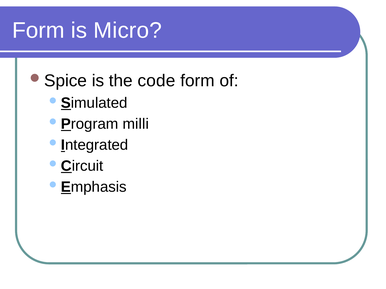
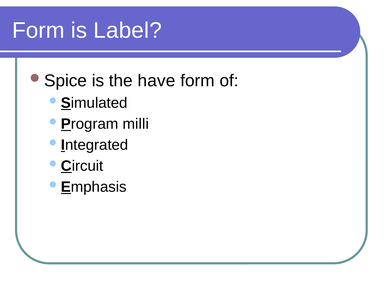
Micro: Micro -> Label (128, 31)
code: code -> have (156, 81)
